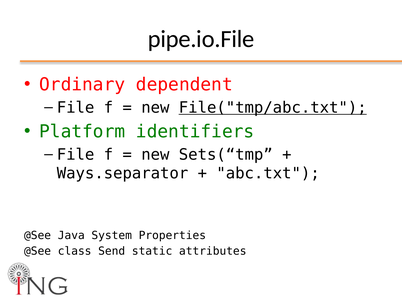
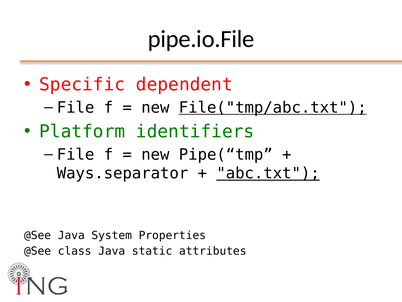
Ordinary: Ordinary -> Specific (82, 84)
Sets(“tmp: Sets(“tmp -> Pipe(“tmp (226, 154)
abc.txt underline: none -> present (268, 173)
class Send: Send -> Java (112, 251)
